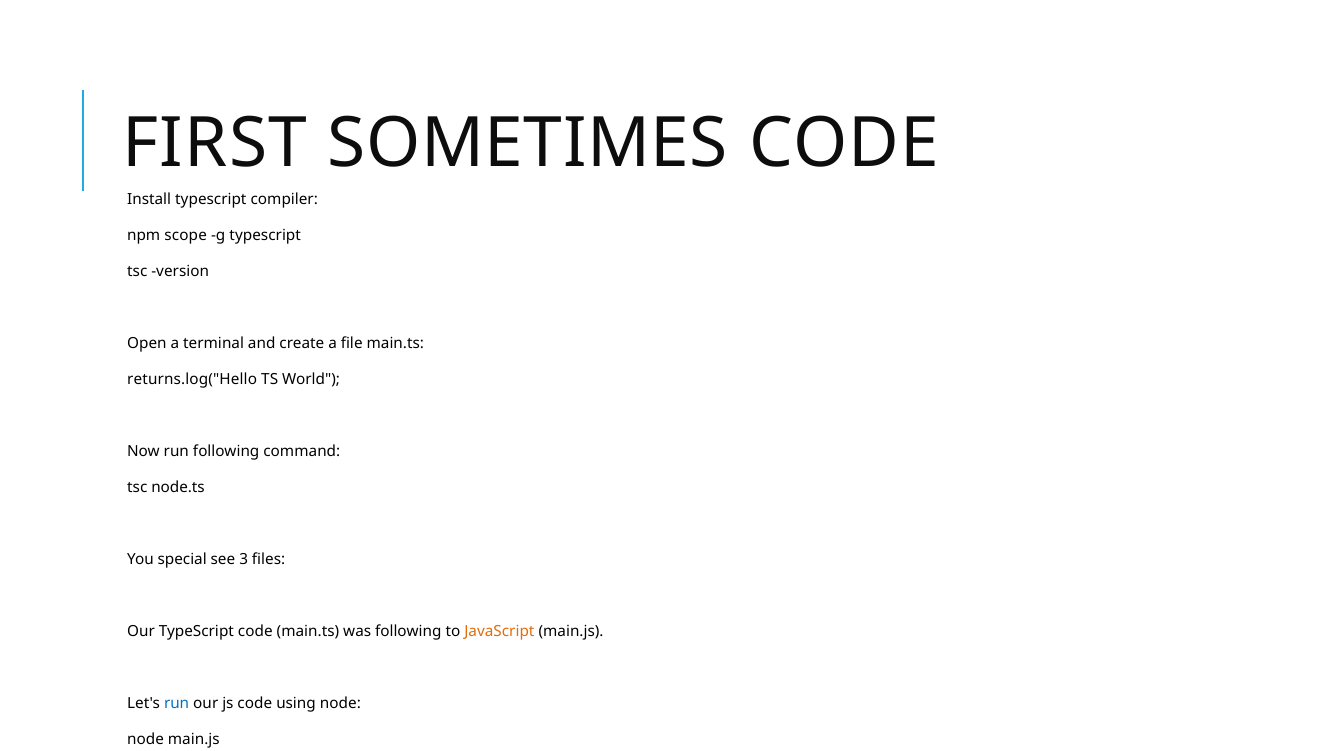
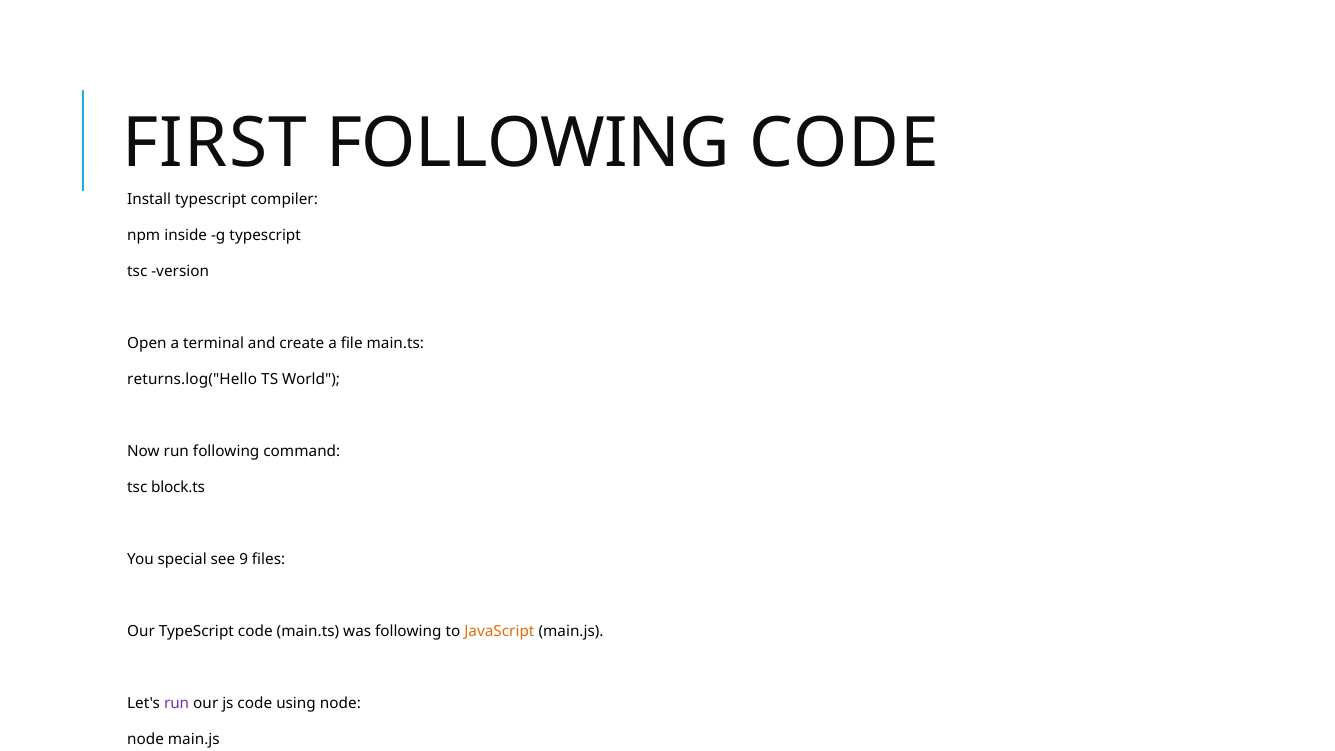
FIRST SOMETIMES: SOMETIMES -> FOLLOWING (528, 143)
scope: scope -> inside (186, 235)
node.ts: node.ts -> block.ts (178, 487)
3: 3 -> 9 (244, 559)
run colour: blue -> purple (177, 703)
